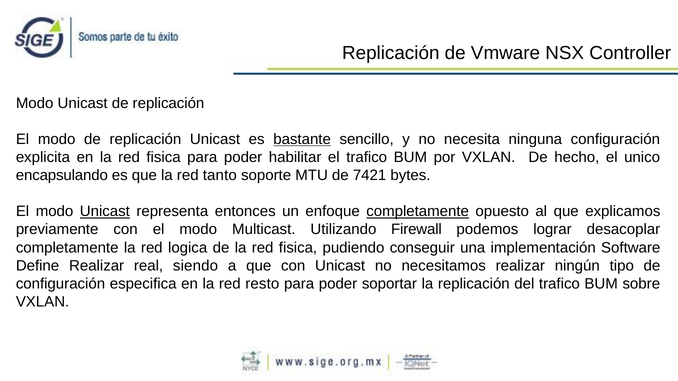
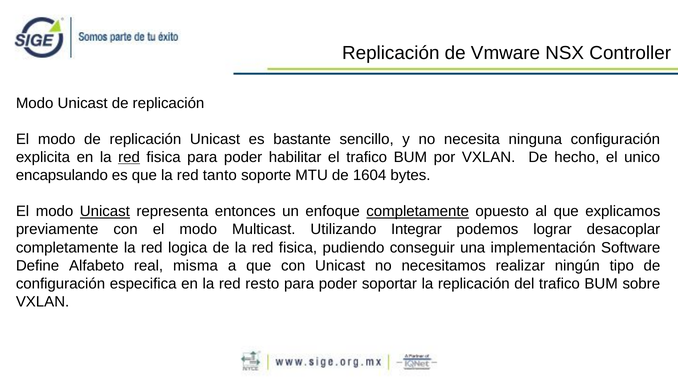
bastante underline: present -> none (302, 139)
red underline: none -> present (129, 157)
7421: 7421 -> 1604 (370, 176)
Firewall: Firewall -> Integrar (416, 230)
Define Realizar: Realizar -> Alfabeto (97, 266)
siendo: siendo -> misma (195, 266)
